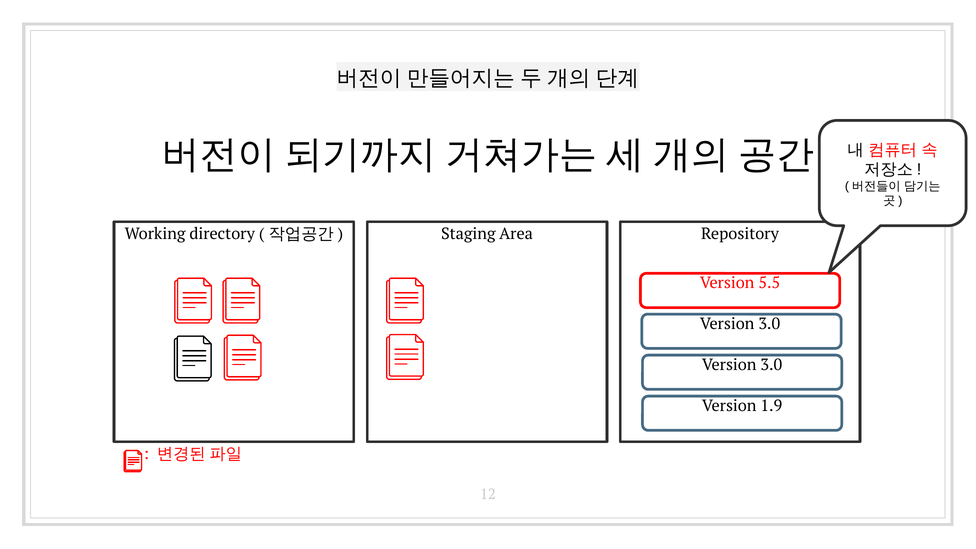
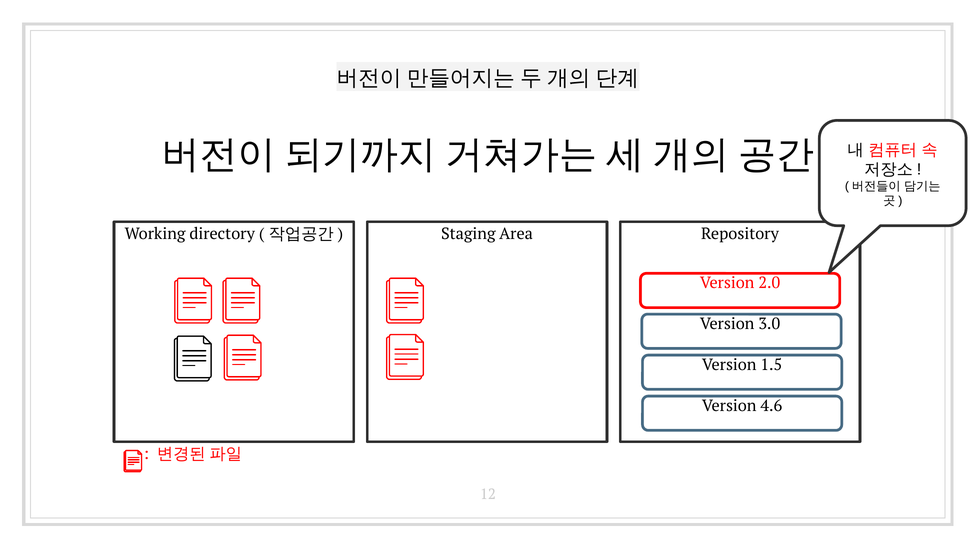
5.5: 5.5 -> 2.0 (769, 283)
3.0: 3.0 -> 1.5 (771, 365)
1.9: 1.9 -> 4.6 (771, 406)
